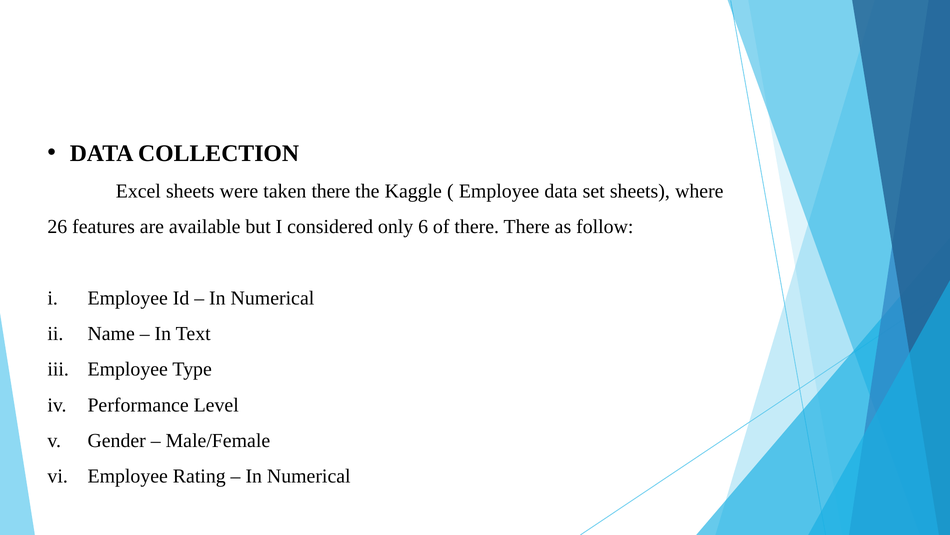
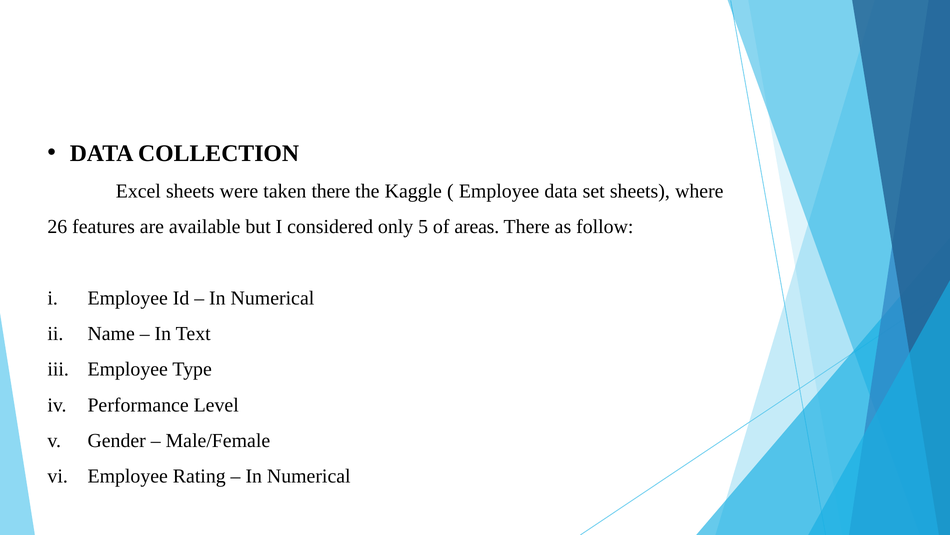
6: 6 -> 5 (423, 226)
of there: there -> areas (477, 226)
